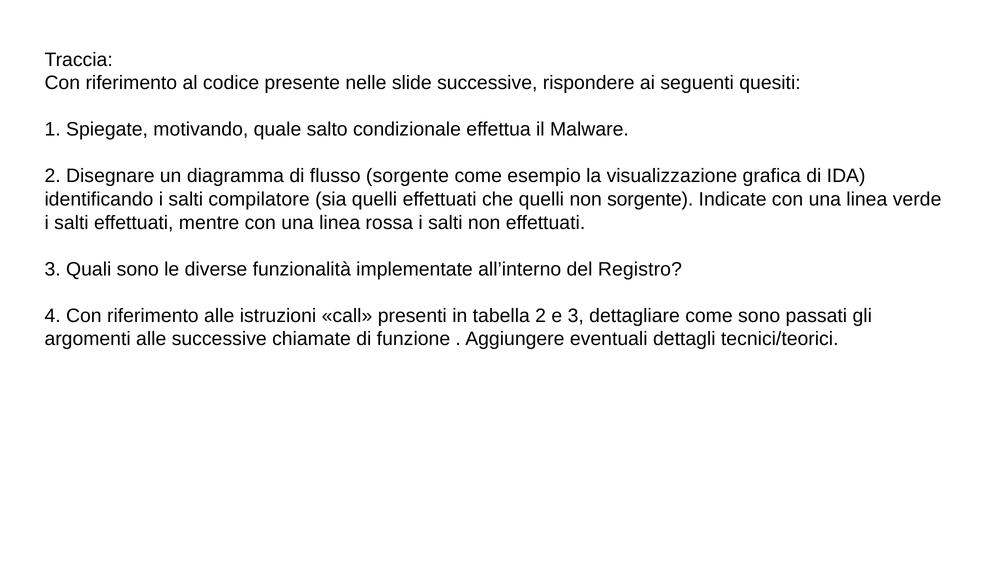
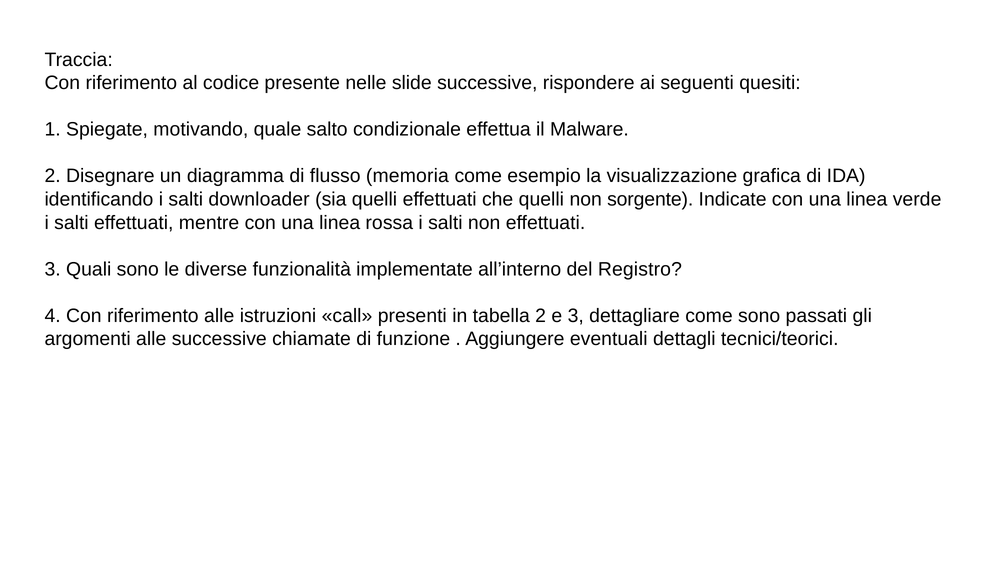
flusso sorgente: sorgente -> memoria (407, 176)
compilatore: compilatore -> downloader (259, 199)
